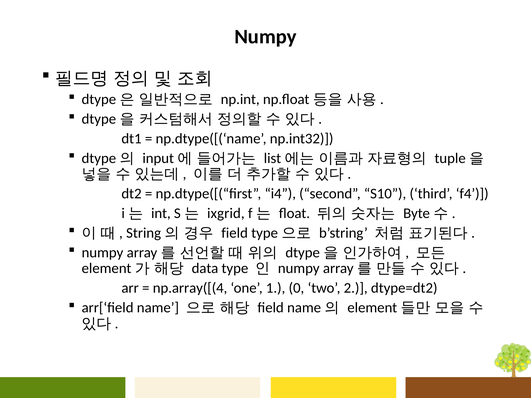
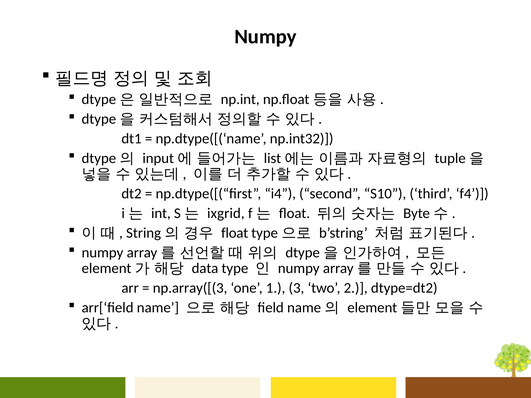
field: field -> float (235, 233)
np.array([(4: np.array([(4 -> np.array([(3 (190, 288)
0: 0 -> 3 (296, 288)
